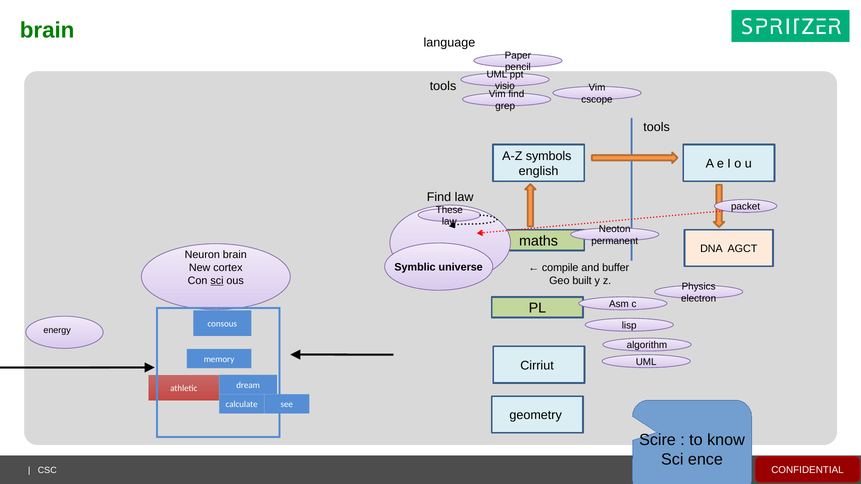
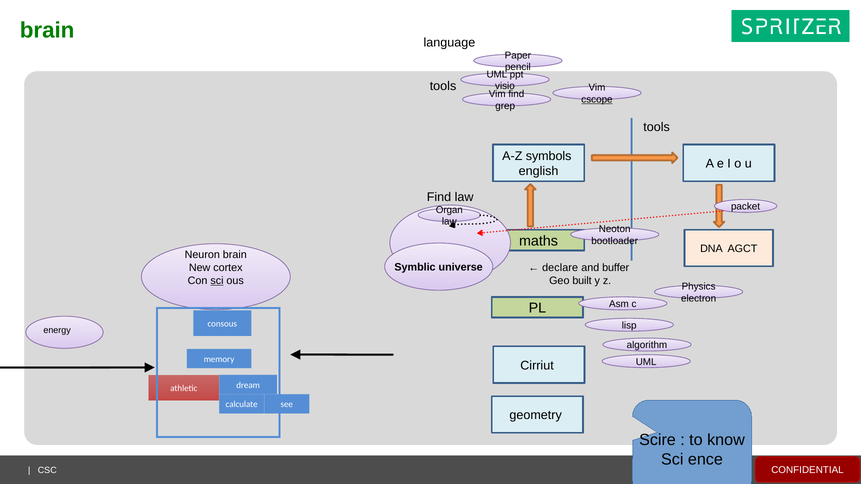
cscope underline: none -> present (597, 99)
These: These -> Organ (449, 210)
permanent: permanent -> bootloader (615, 241)
compile: compile -> declare (560, 268)
